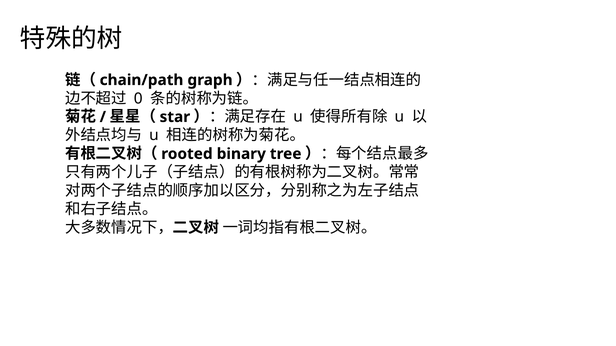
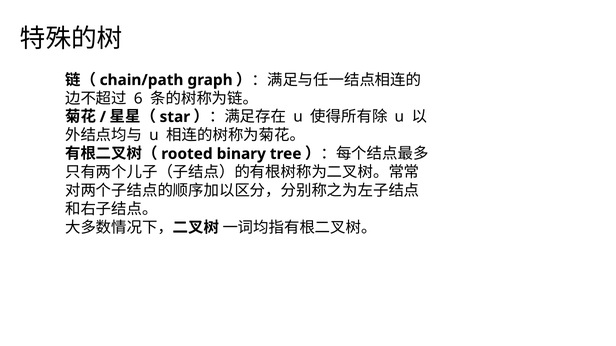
0: 0 -> 6 (138, 99)
